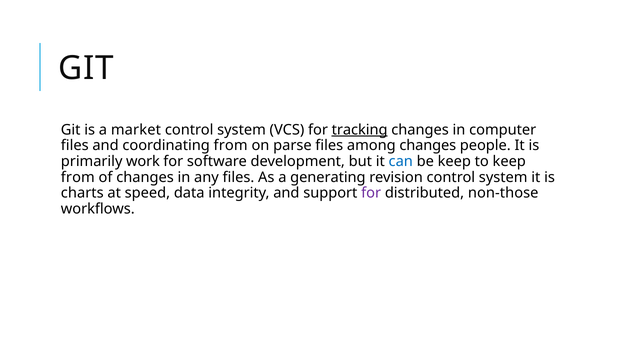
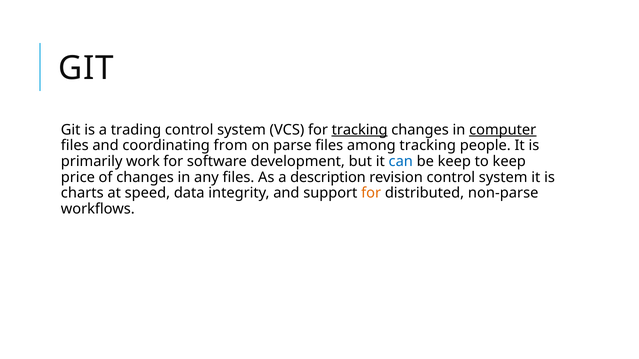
market: market -> trading (136, 130)
computer underline: none -> present (503, 130)
among changes: changes -> tracking (428, 146)
from: from -> price (78, 177)
generating: generating -> description (328, 177)
for colour: purple -> orange (371, 193)
non-those: non-those -> non-parse (503, 193)
